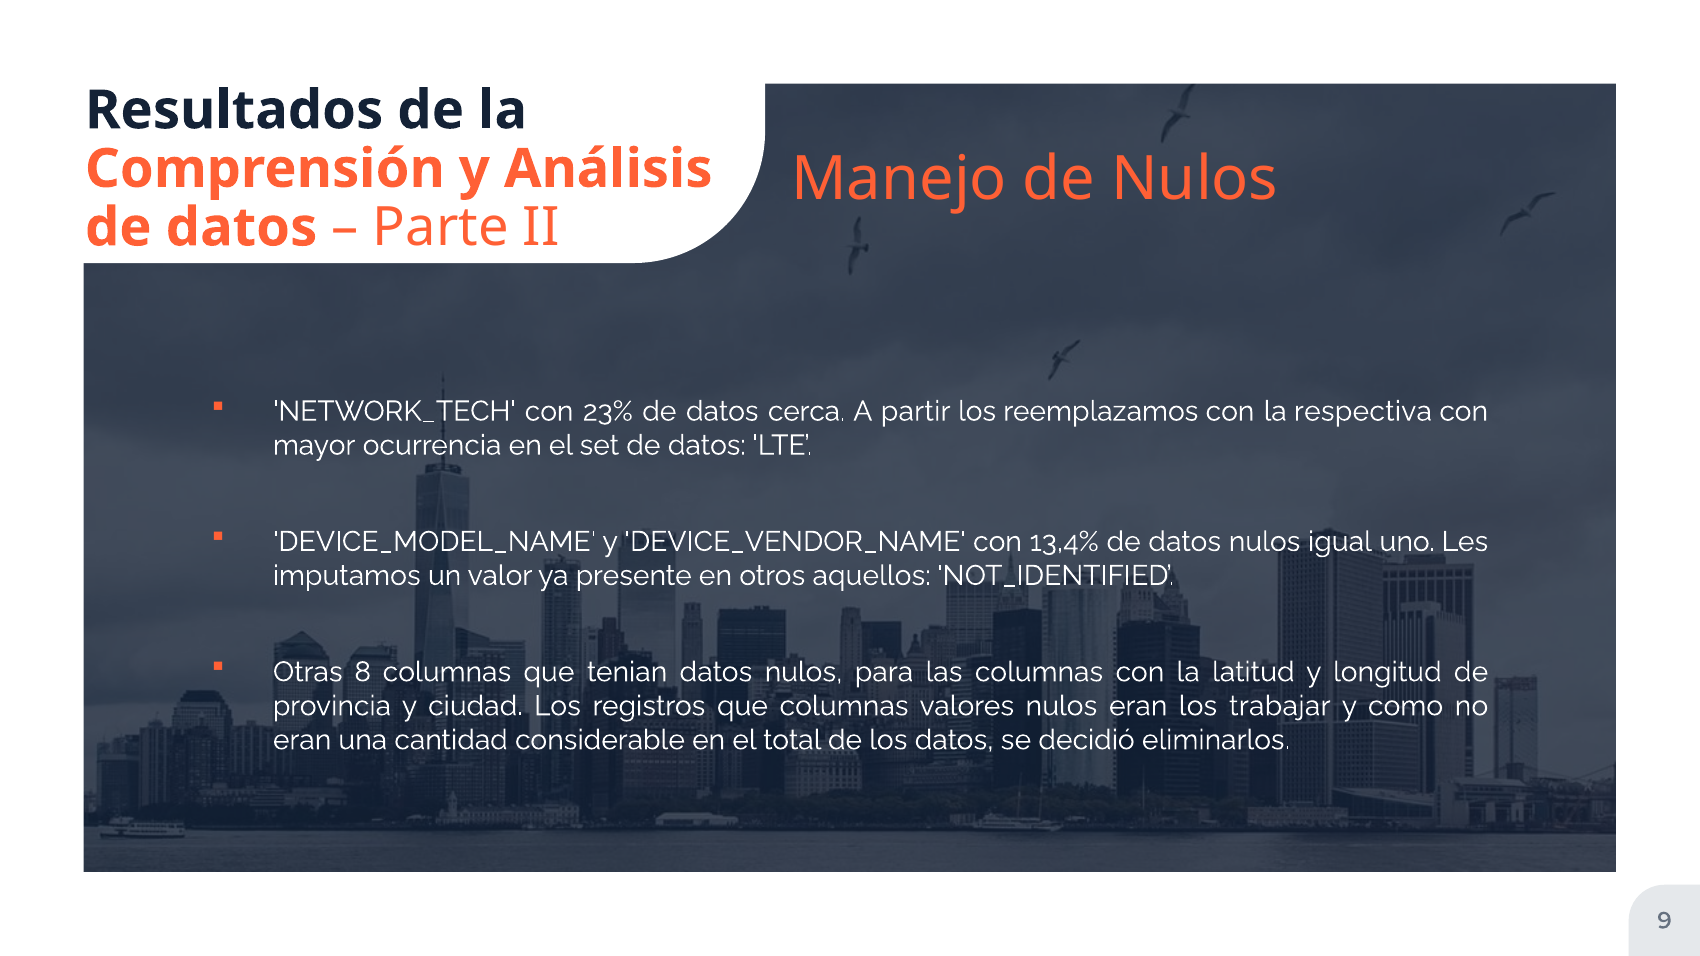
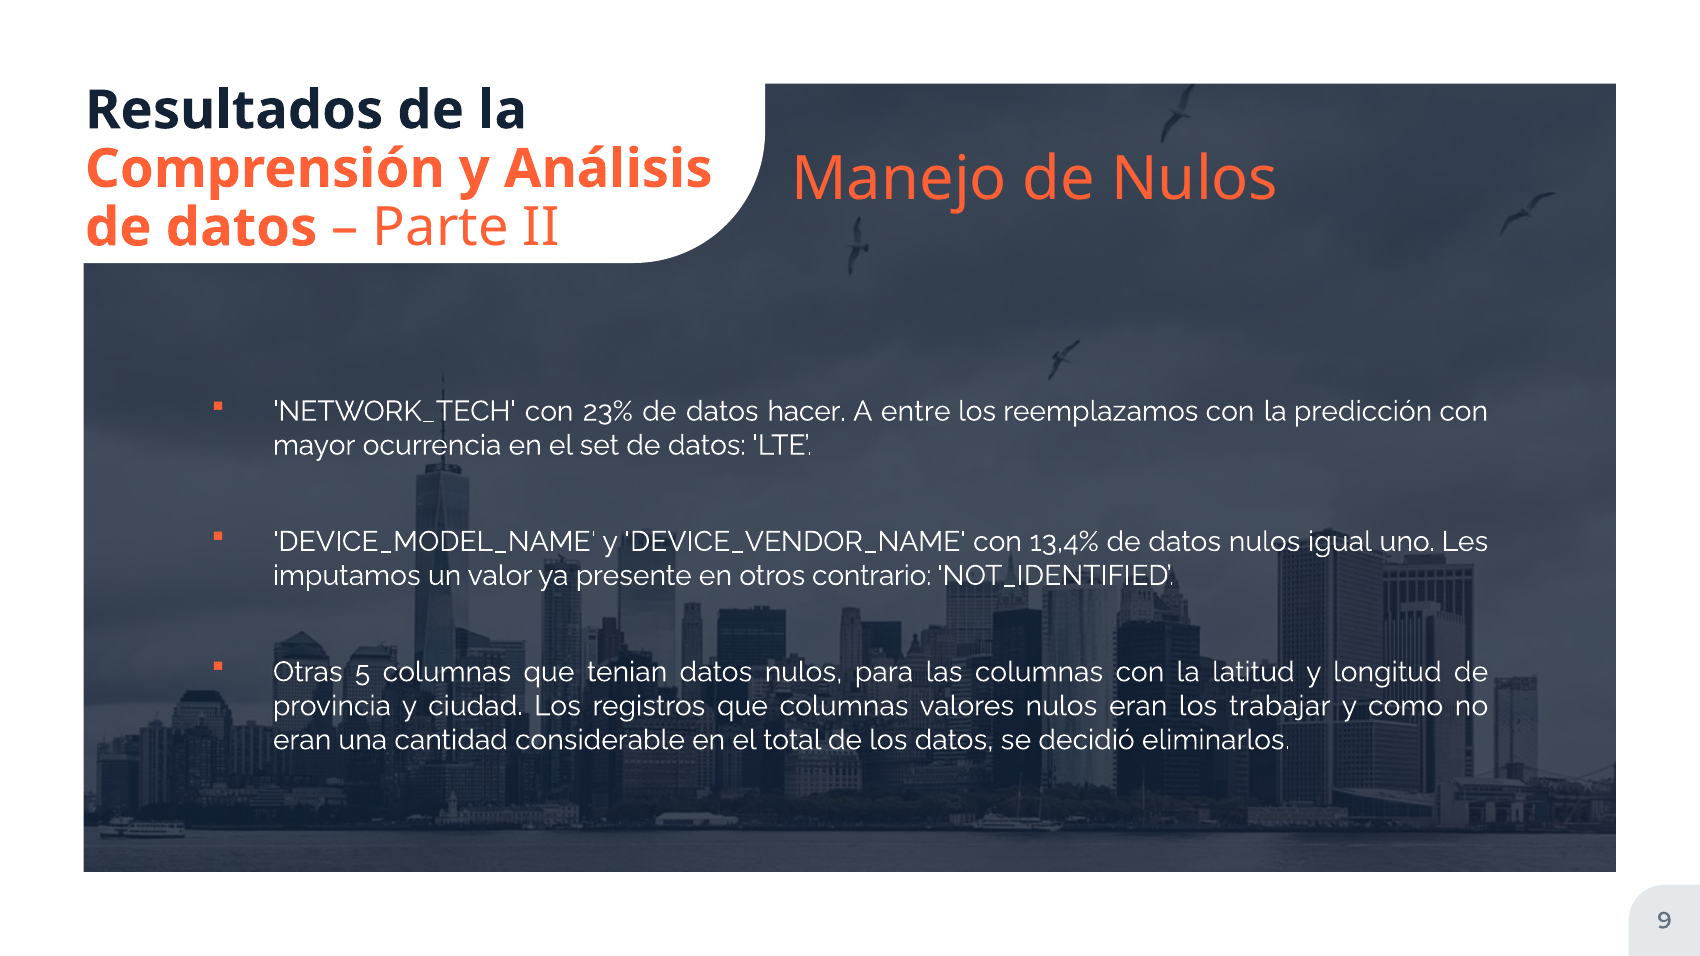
cerca: cerca -> hacer (806, 411)
partir: partir -> entre (916, 411)
respectiva: respectiva -> predicción (1363, 411)
aquellos: aquellos -> contrario (872, 576)
8: 8 -> 5 (363, 672)
